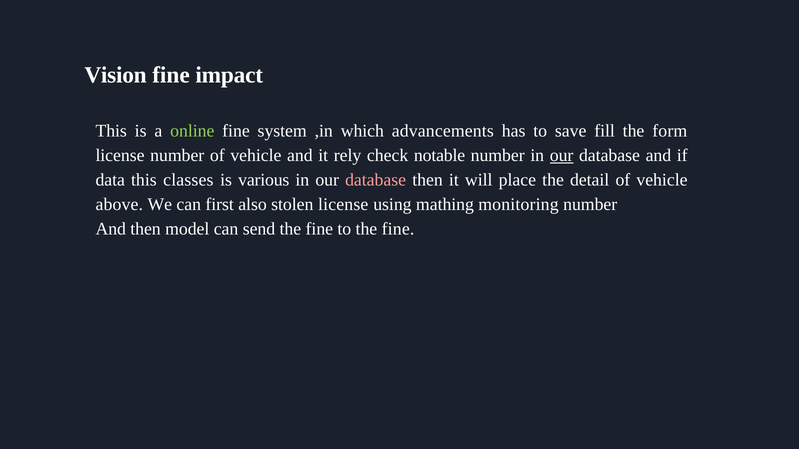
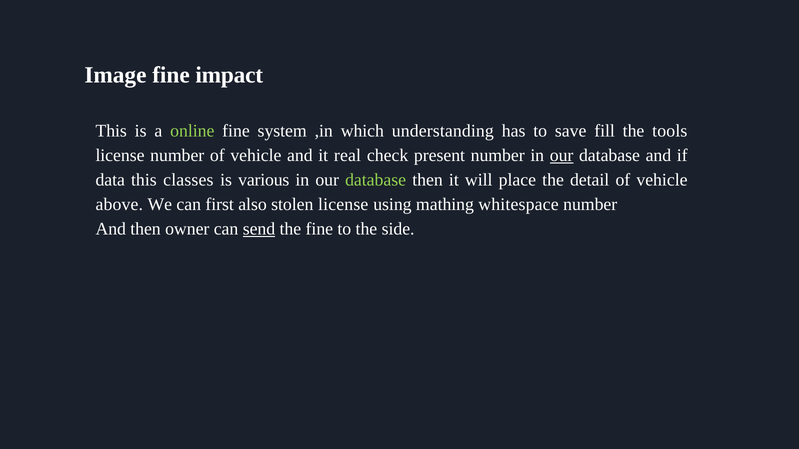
Vision: Vision -> Image (115, 75)
advancements: advancements -> understanding (443, 131)
form: form -> tools (670, 131)
rely: rely -> real (347, 156)
notable: notable -> present (439, 156)
database colour: pink -> light green (376, 180)
monitoring: monitoring -> whitespace (518, 205)
model: model -> owner (187, 229)
send underline: none -> present (259, 229)
to the fine: fine -> side (398, 229)
